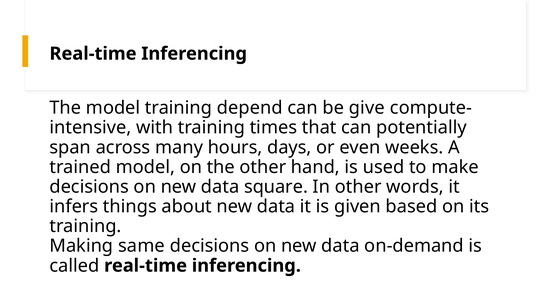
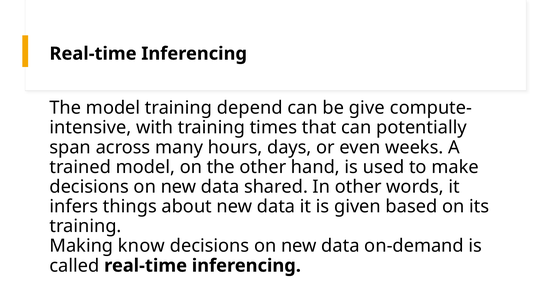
square: square -> shared (276, 187)
same: same -> know (141, 246)
